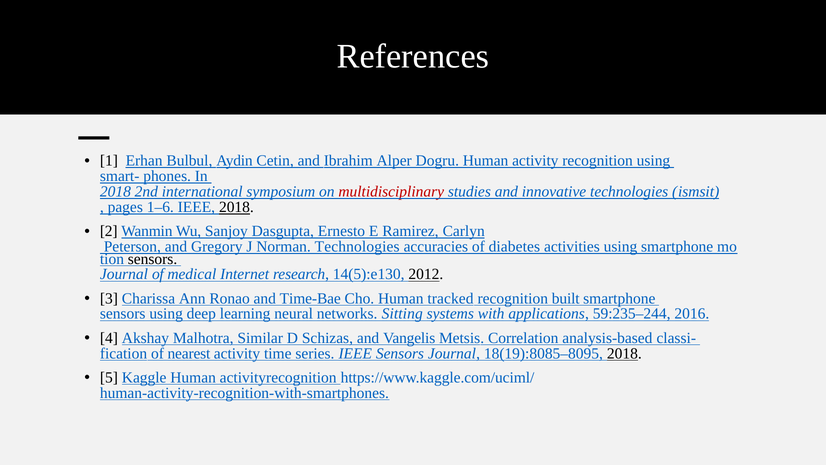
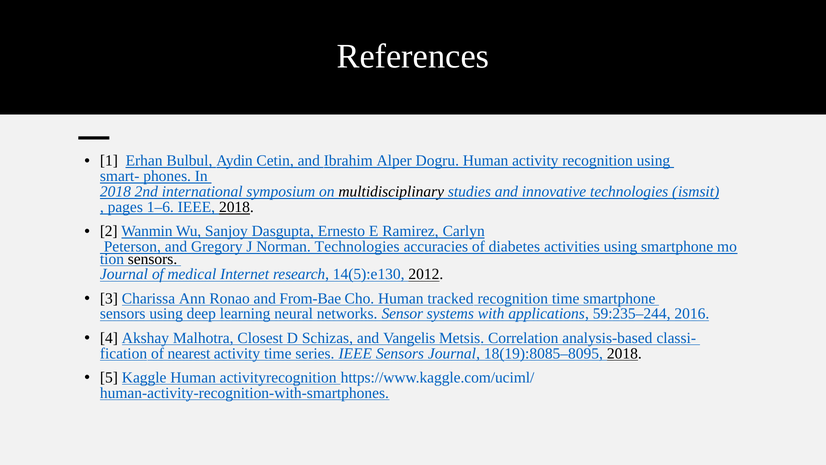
multidisciplinary colour: red -> black (391, 191)
Time-Bae: Time-Bae -> From-Bae (310, 298)
recognition built: built -> time (566, 298)
Sitting: Sitting -> Sensor (402, 314)
Similar: Similar -> Closest (260, 338)
